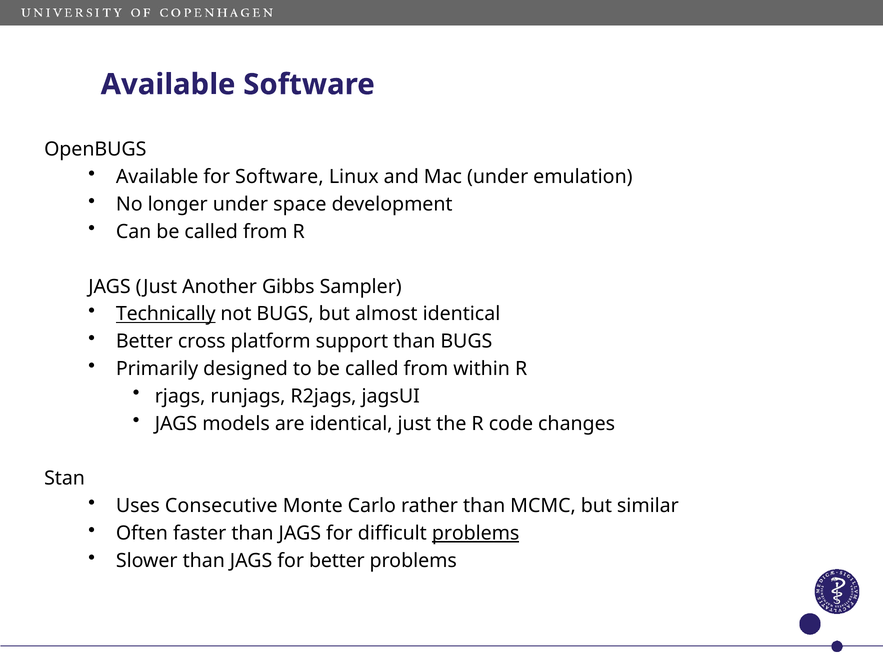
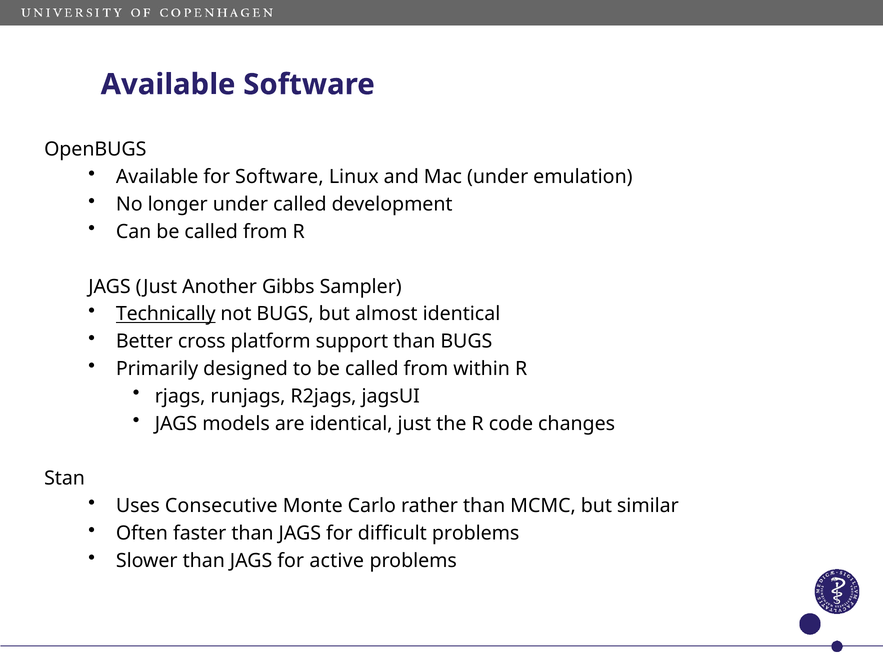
under space: space -> called (300, 204)
problems underline: present -> none (476, 534)
for better: better -> active (337, 561)
